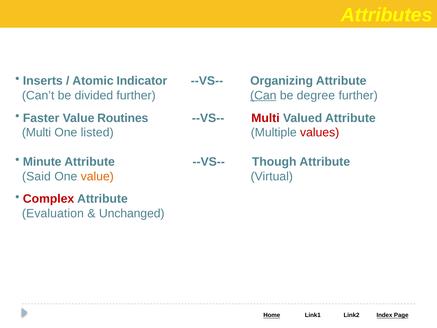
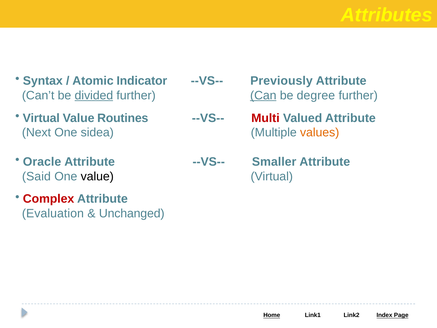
Inserts: Inserts -> Syntax (43, 81)
Organizing: Organizing -> Previously (281, 81)
divided underline: none -> present (94, 95)
Faster: Faster -> Virtual (41, 118)
Multi: Multi -> Next (36, 133)
listed: listed -> sidea (97, 133)
values colour: red -> orange (320, 133)
Minute: Minute -> Oracle (42, 162)
Though: Though -> Smaller (274, 162)
value colour: orange -> black (97, 176)
